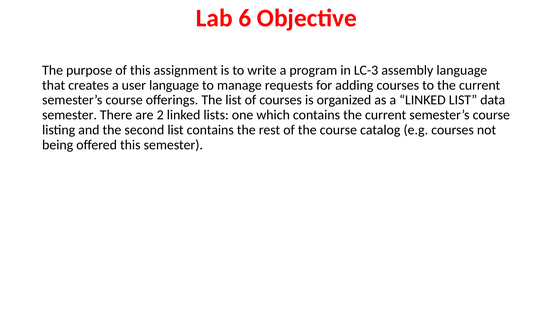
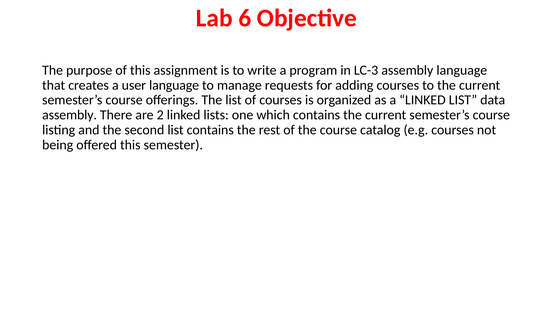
semester: semester -> assembly (70, 115)
